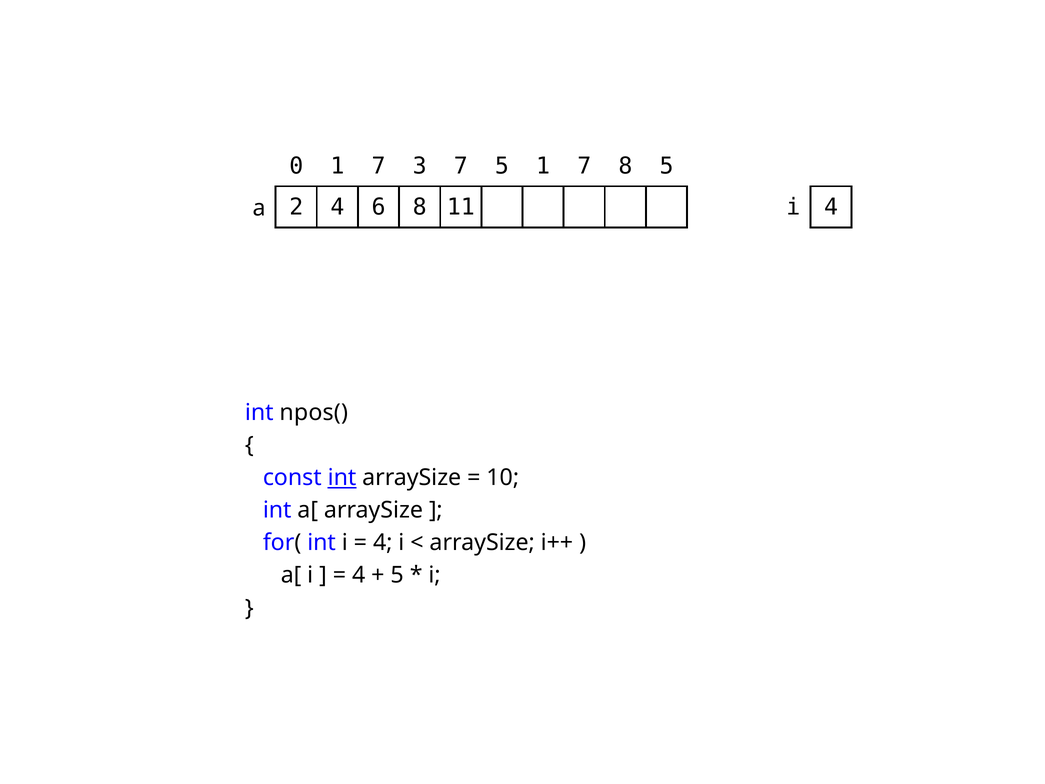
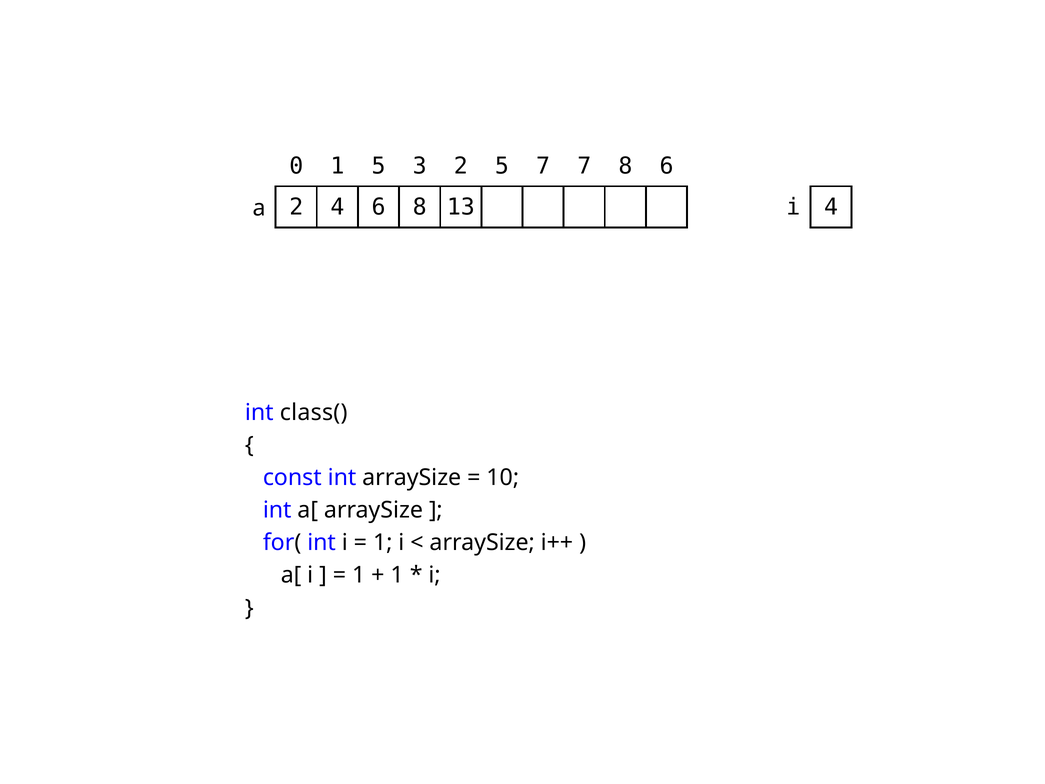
0 1 7: 7 -> 5 (379, 166)
3 7: 7 -> 2 (461, 166)
5 1: 1 -> 7 (543, 166)
8 5: 5 -> 6 (667, 166)
11: 11 -> 13 (461, 207)
npos(: npos( -> class( (314, 413)
int underline: present -> none (342, 478)
4: 4 -> 1 (383, 543)
4: 4 -> 1 (359, 575)
5: 5 -> 1 (397, 575)
